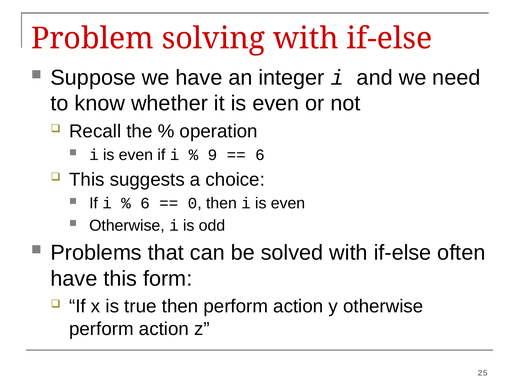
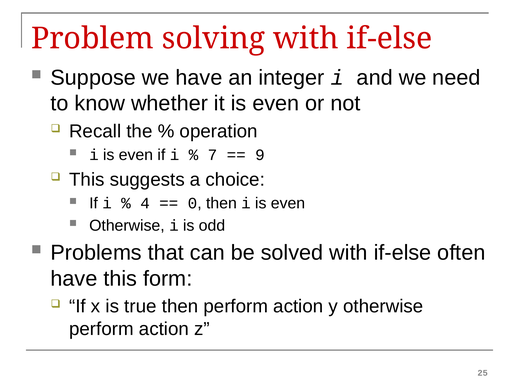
9: 9 -> 7 (212, 155)
6: 6 -> 9 (260, 155)
6: 6 -> 4 (145, 203)
